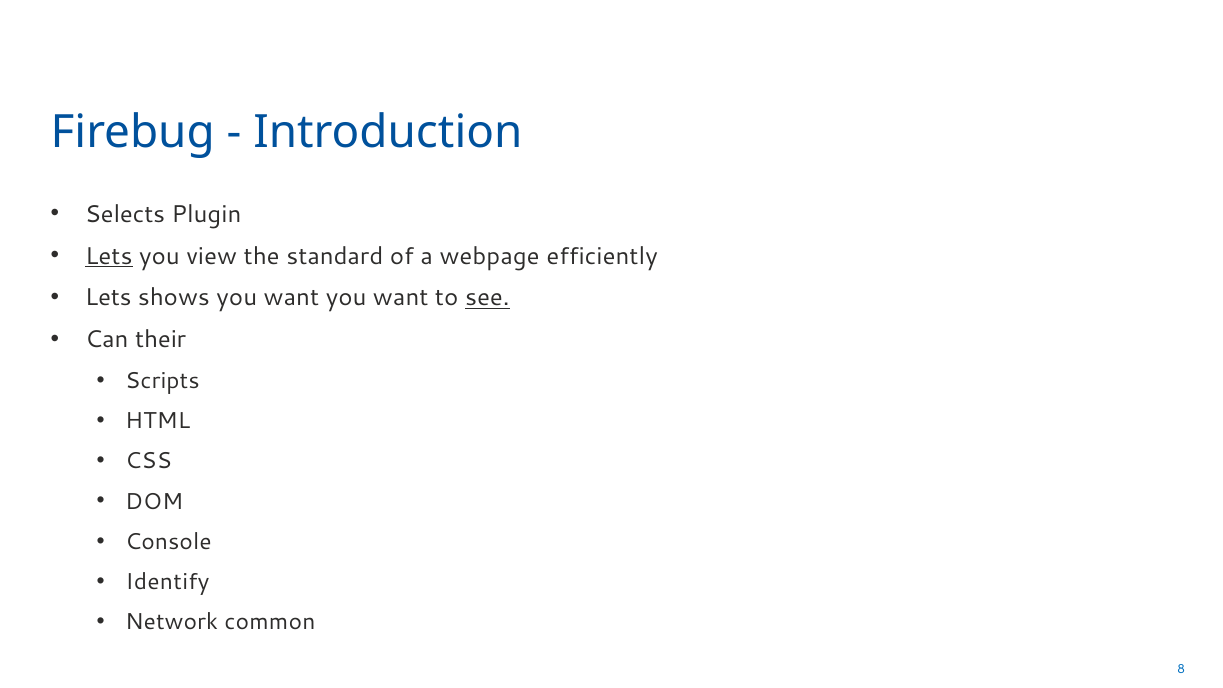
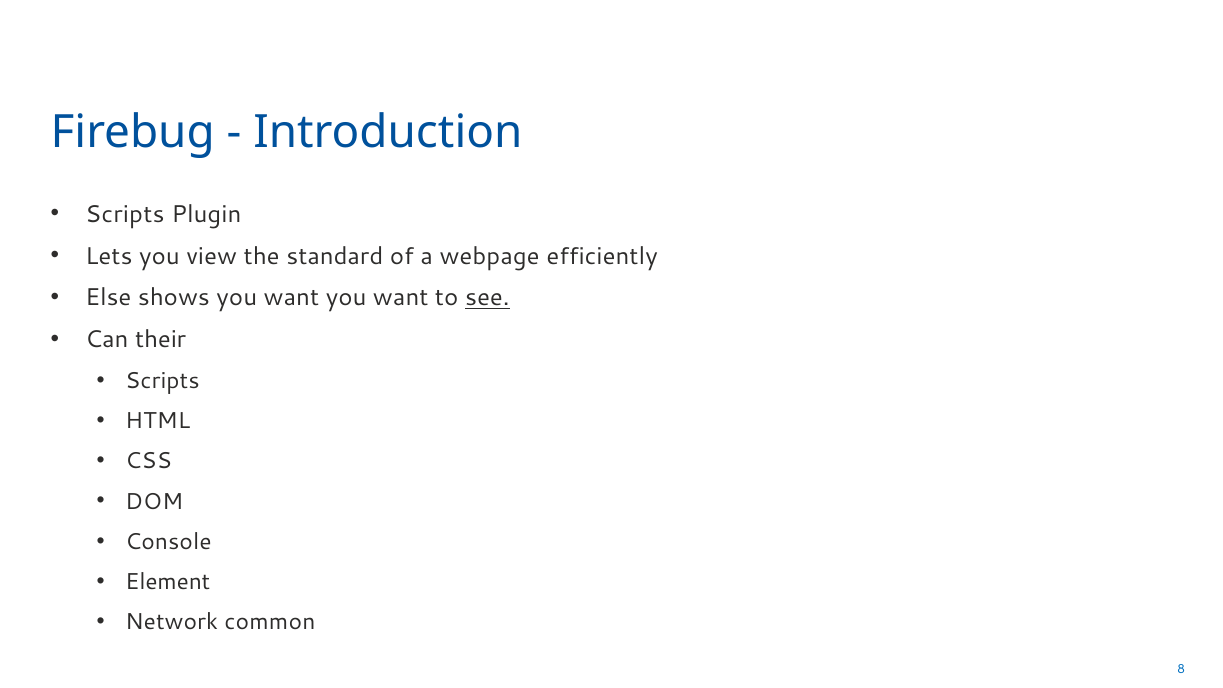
Selects: Selects -> Scripts (125, 214)
Lets underline: present -> none (109, 256)
Lets: Lets -> Else (108, 298)
Identify: Identify -> Element (168, 582)
